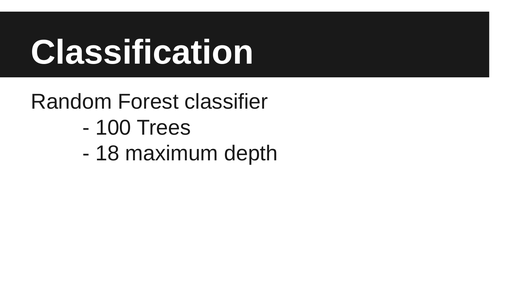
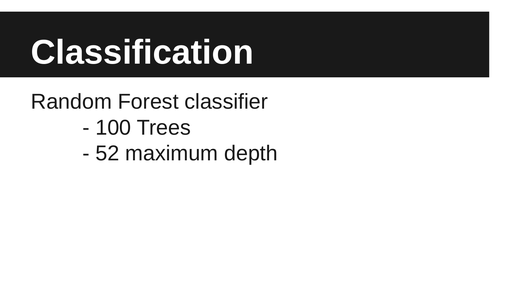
18: 18 -> 52 (107, 153)
